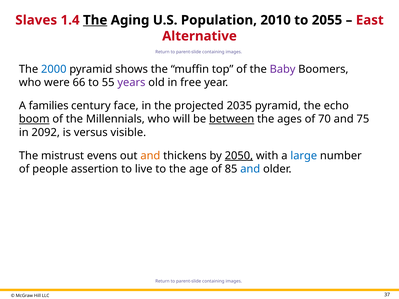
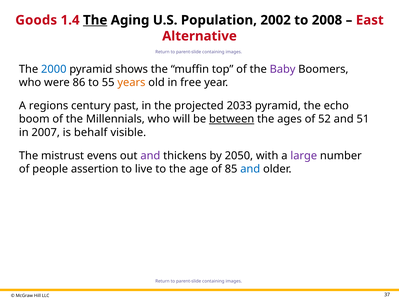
Slaves: Slaves -> Goods (36, 20)
2010: 2010 -> 2002 (276, 20)
2055: 2055 -> 2008 (327, 20)
66: 66 -> 86 (79, 83)
years colour: purple -> orange (131, 83)
families: families -> regions (49, 106)
face: face -> past (126, 106)
2035: 2035 -> 2033 (239, 106)
boom underline: present -> none (34, 119)
70: 70 -> 52 (324, 119)
75: 75 -> 51 (363, 119)
2092: 2092 -> 2007 (46, 132)
versus: versus -> behalf (91, 132)
and colour: orange -> purple (150, 156)
2050 underline: present -> none (239, 156)
large colour: blue -> purple (304, 156)
